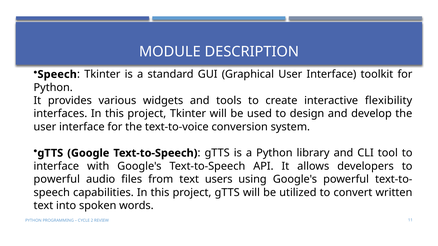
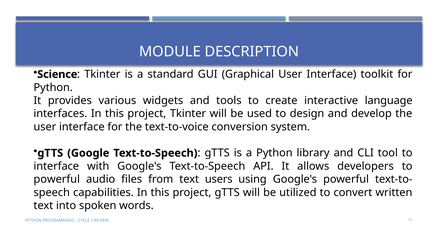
Speech: Speech -> Science (57, 74)
flexibility: flexibility -> language (389, 101)
